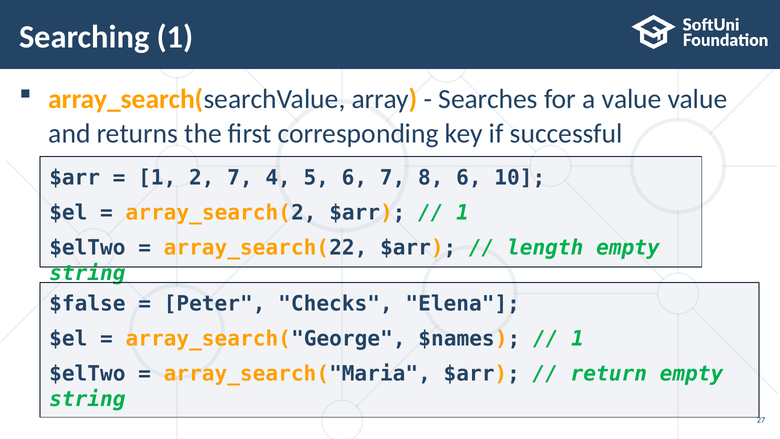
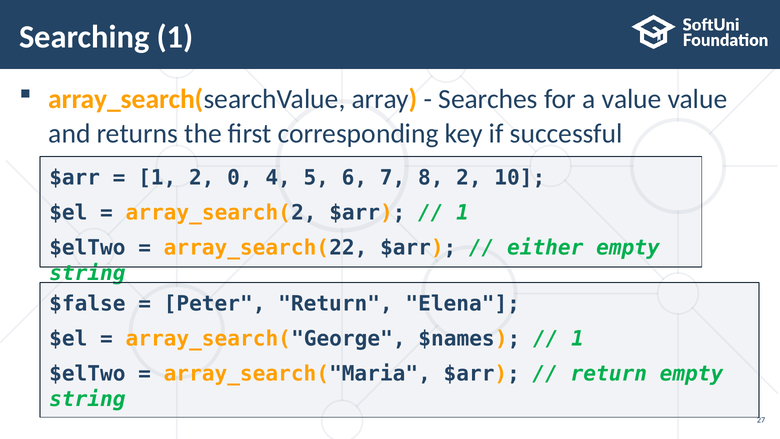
2 7: 7 -> 0 (240, 177)
8 6: 6 -> 2 (469, 177)
length: length -> either (545, 248)
Peter Checks: Checks -> Return (335, 303)
